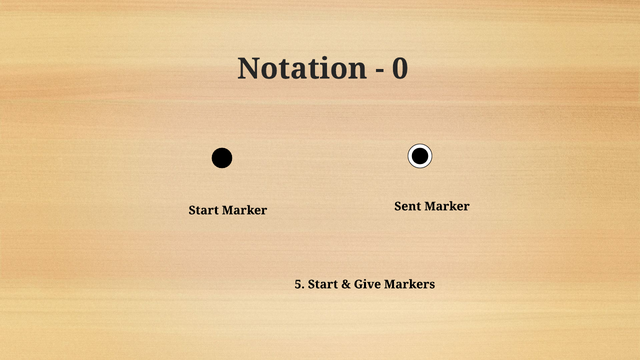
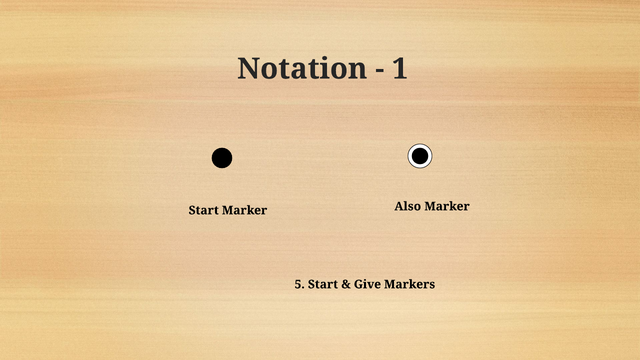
0: 0 -> 1 (400, 69)
Sent: Sent -> Also (408, 206)
